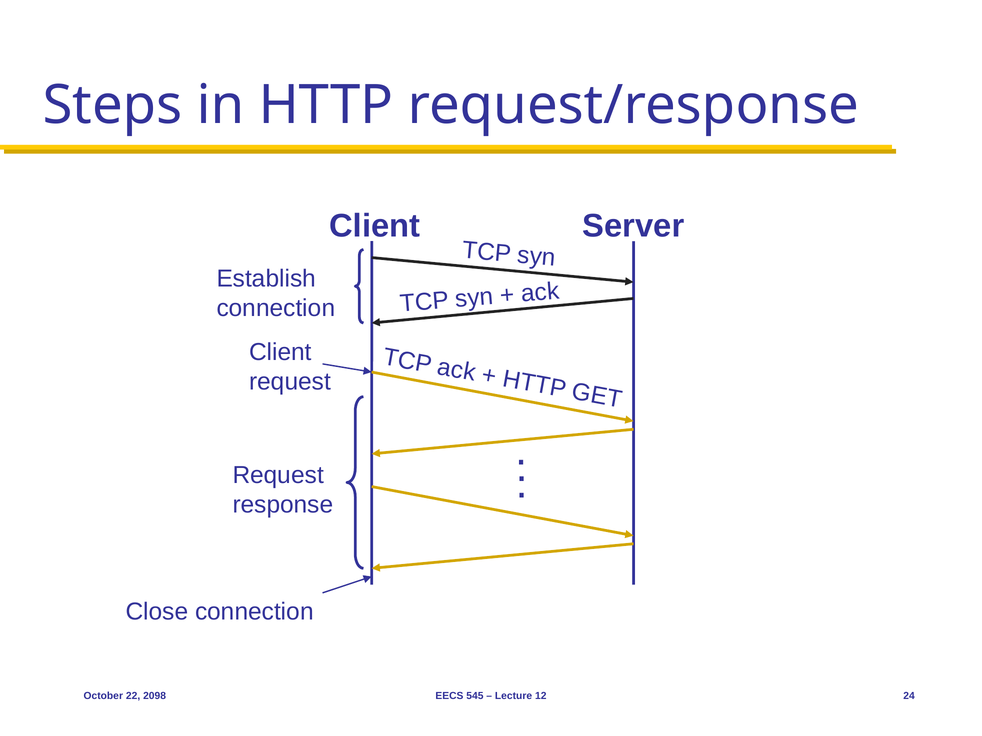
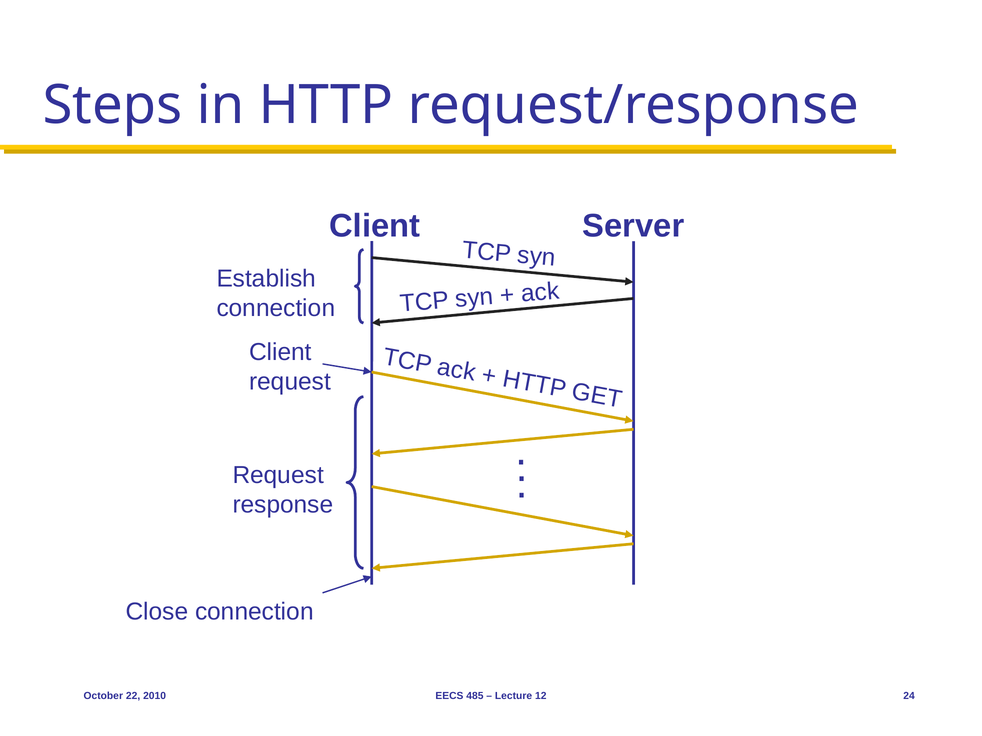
2098: 2098 -> 2010 (155, 696)
545: 545 -> 485 (475, 696)
